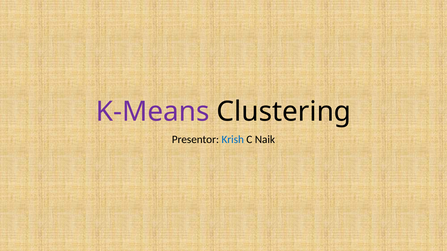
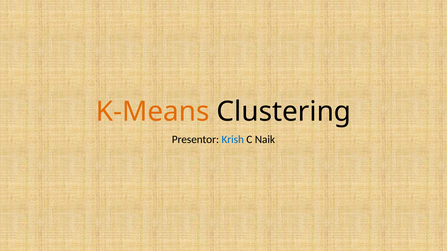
K-Means colour: purple -> orange (153, 112)
